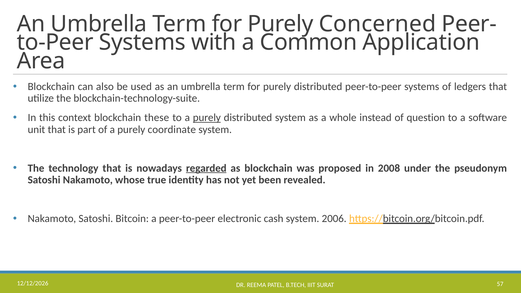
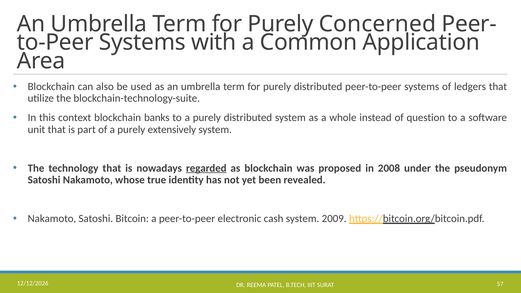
these: these -> banks (157, 118)
purely underline: present -> none (207, 118)
coordinate: coordinate -> extensively (172, 129)
2006: 2006 -> 2009 (334, 219)
